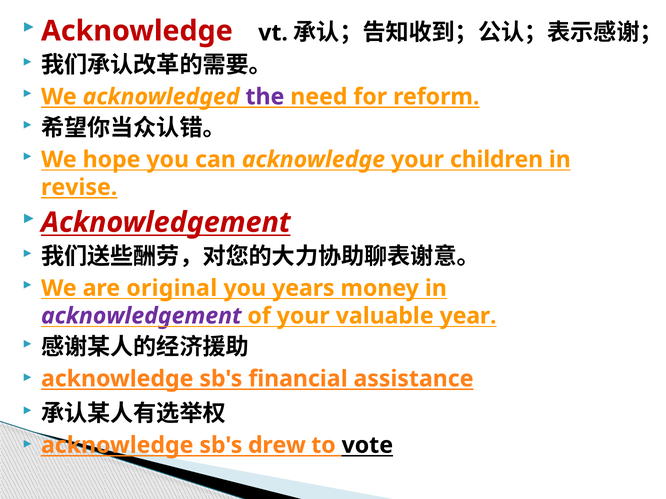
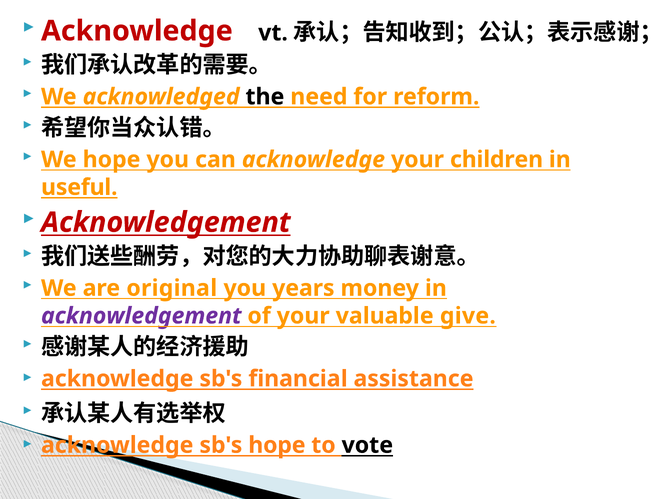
the colour: purple -> black (265, 97)
revise: revise -> useful (79, 187)
year: year -> give (468, 316)
sb's drew: drew -> hope (277, 446)
